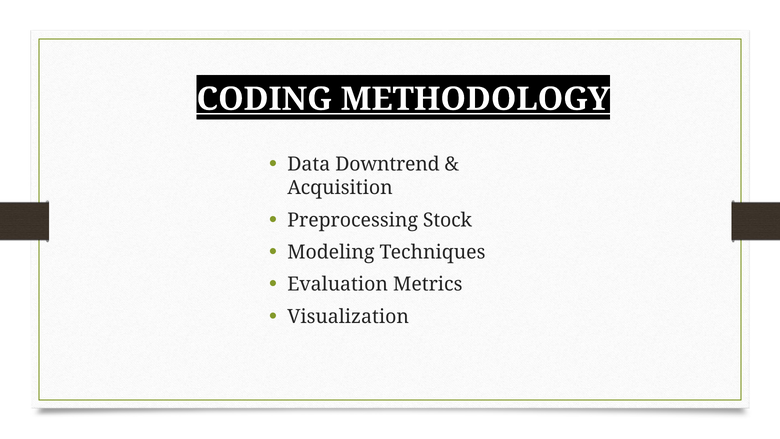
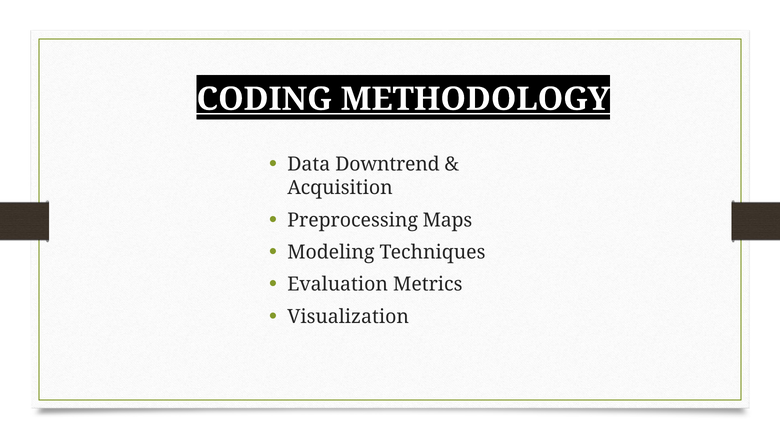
Stock: Stock -> Maps (447, 220)
